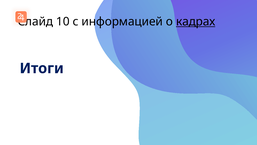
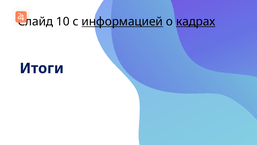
информацией underline: none -> present (122, 22)
